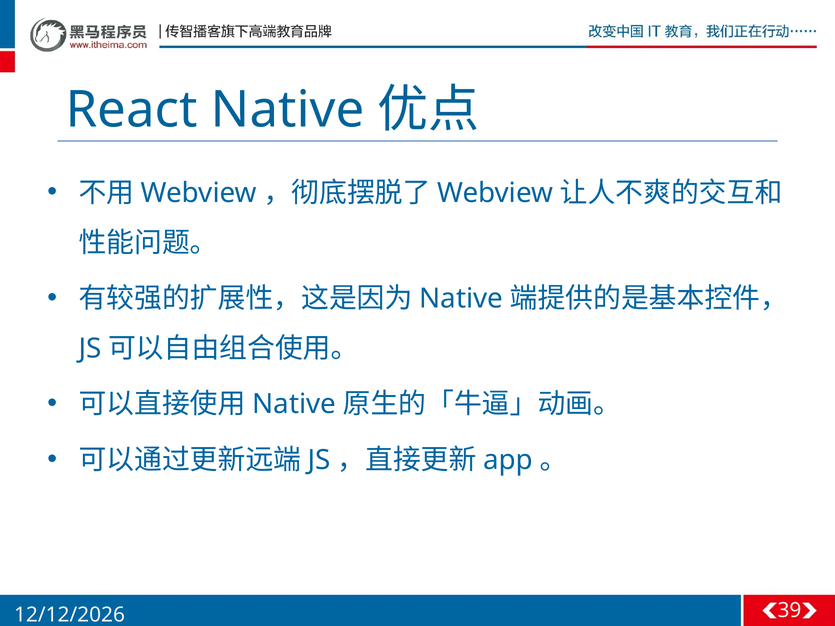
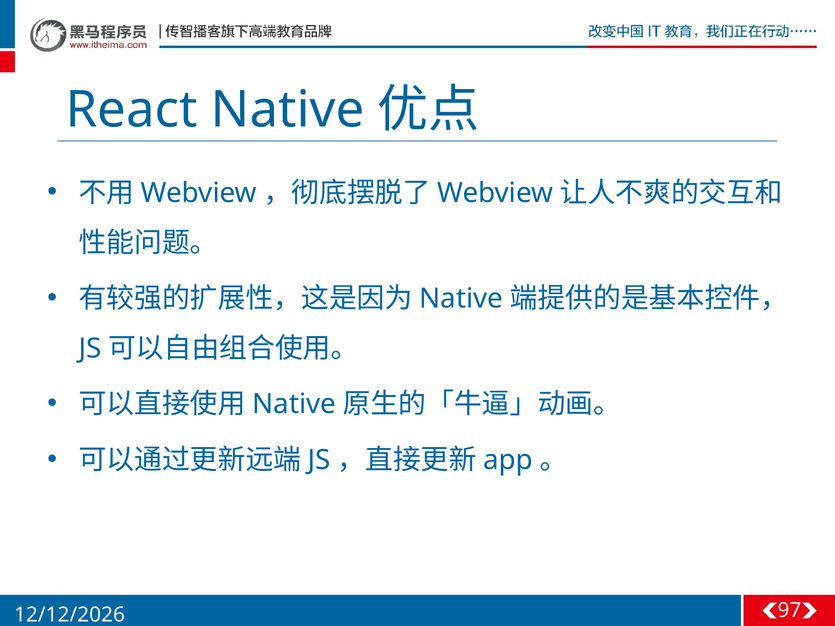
39: 39 -> 97 (789, 610)
